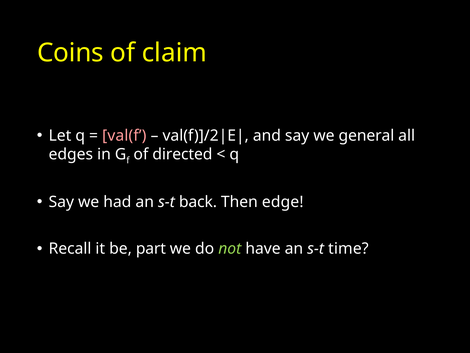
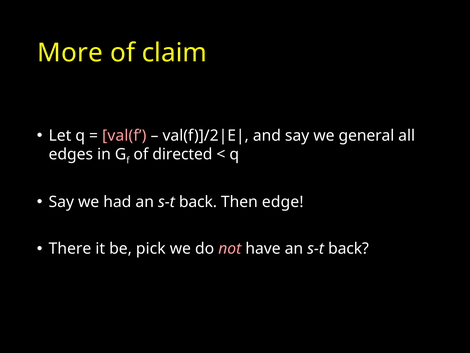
Coins: Coins -> More (70, 53)
Recall: Recall -> There (70, 248)
part: part -> pick (151, 248)
not colour: light green -> pink (230, 248)
have an s-t time: time -> back (348, 248)
